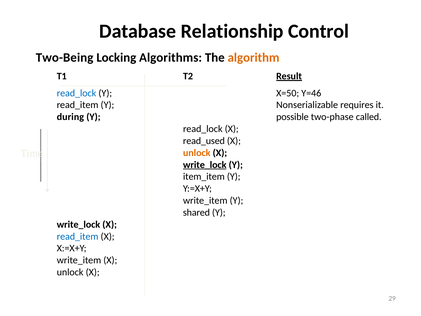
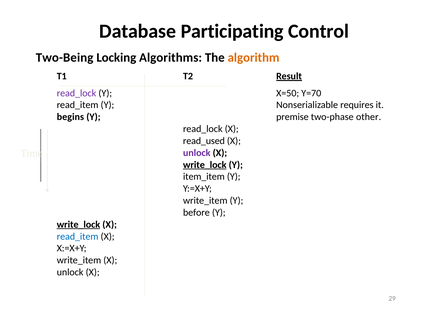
Relationship: Relationship -> Participating (232, 31)
read_lock colour: blue -> purple (77, 93)
Y=46: Y=46 -> Y=70 (311, 93)
during: during -> begins (70, 117)
possible: possible -> premise (292, 117)
called: called -> other (369, 117)
unlock colour: orange -> purple (197, 153)
shared: shared -> before (196, 212)
write_lock underline: none -> present (78, 224)
